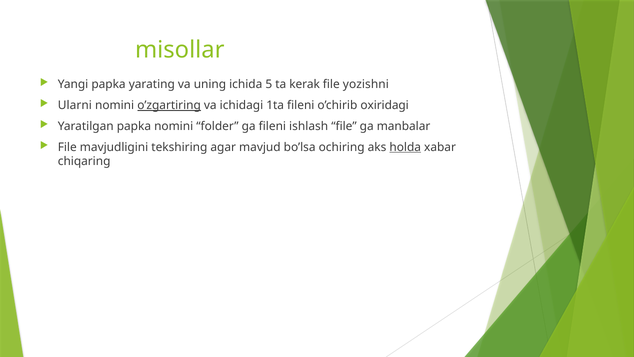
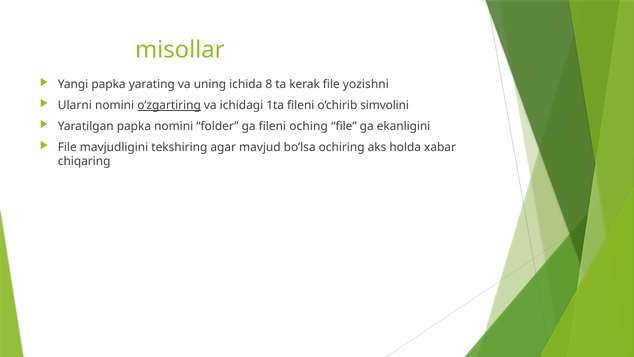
5: 5 -> 8 (269, 84)
oxiridagi: oxiridagi -> simvolini (385, 105)
ishlash: ishlash -> oching (309, 126)
manbalar: manbalar -> ekanligini (404, 126)
holda underline: present -> none (405, 147)
